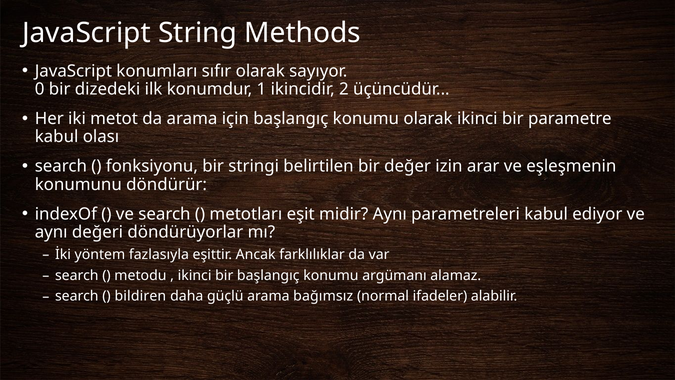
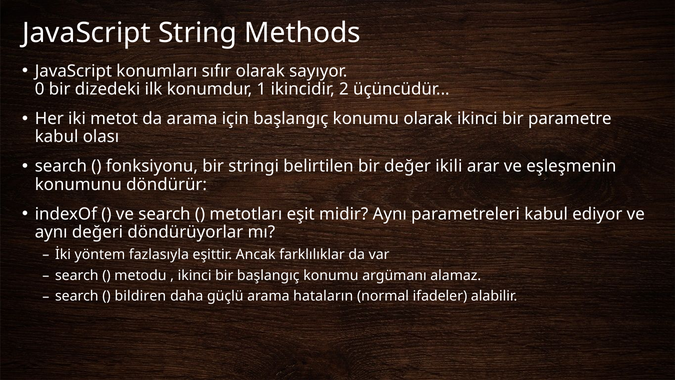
izin: izin -> ikili (449, 166)
bağımsız: bağımsız -> hataların (323, 296)
